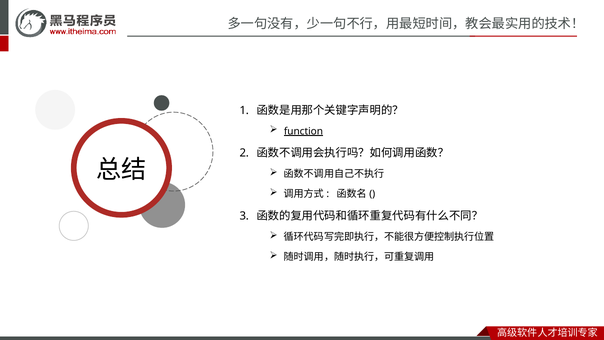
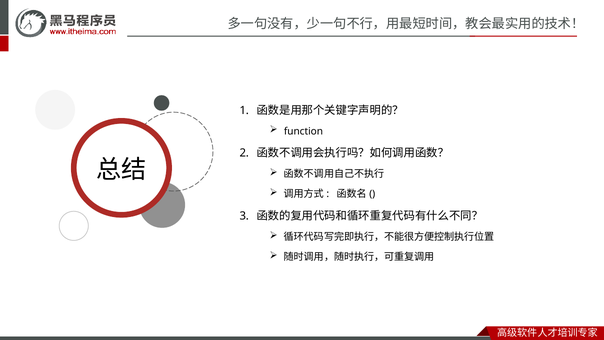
function underline: present -> none (303, 131)
